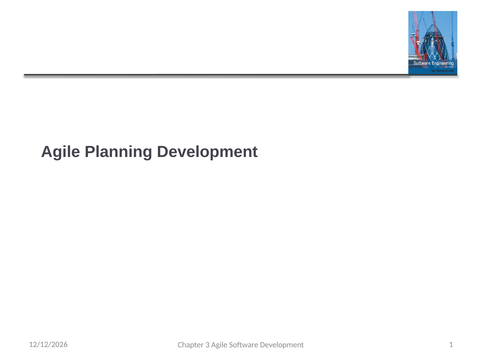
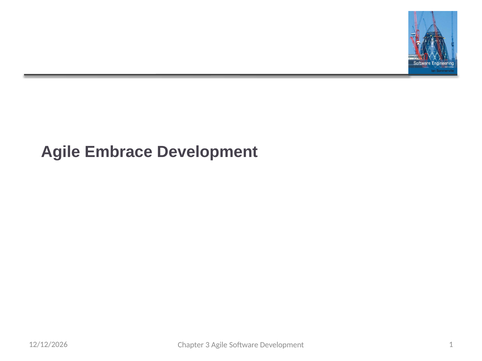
Planning: Planning -> Embrace (119, 152)
